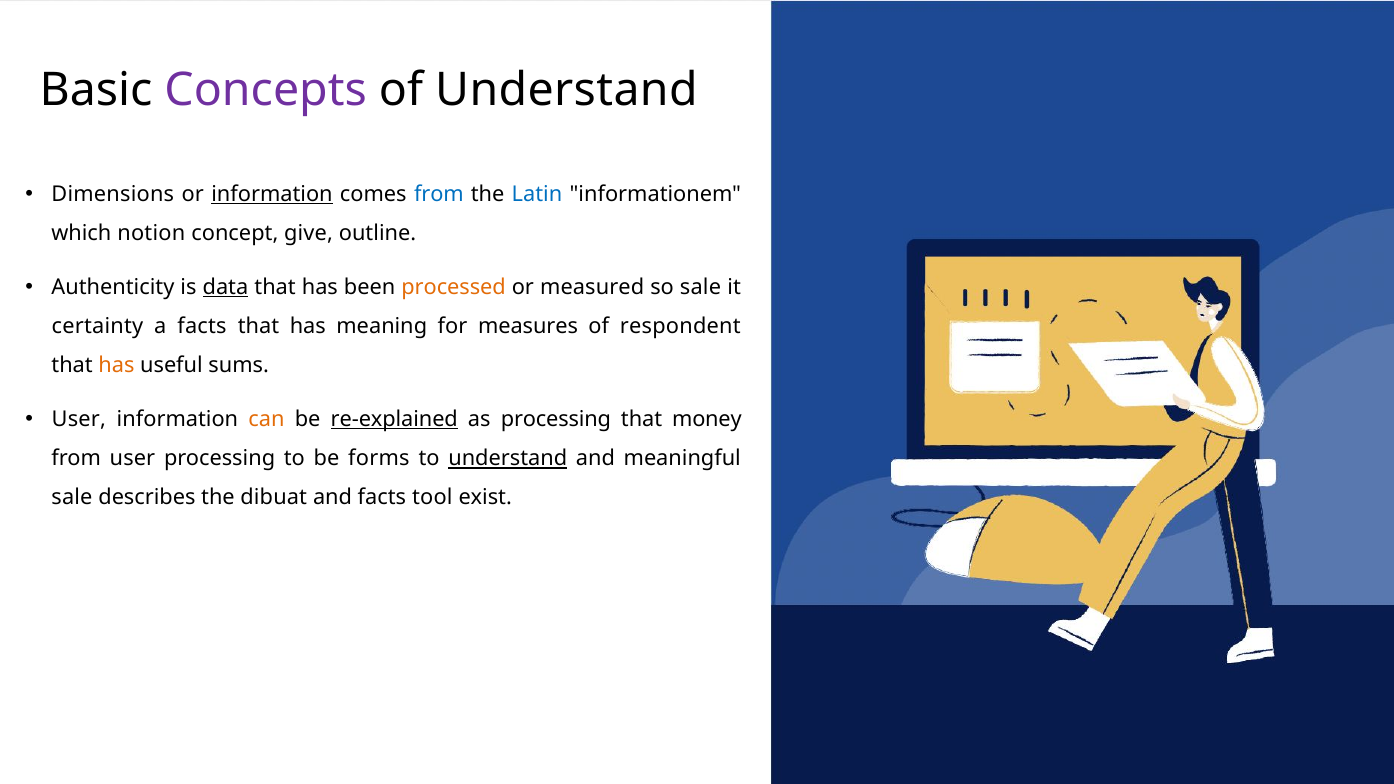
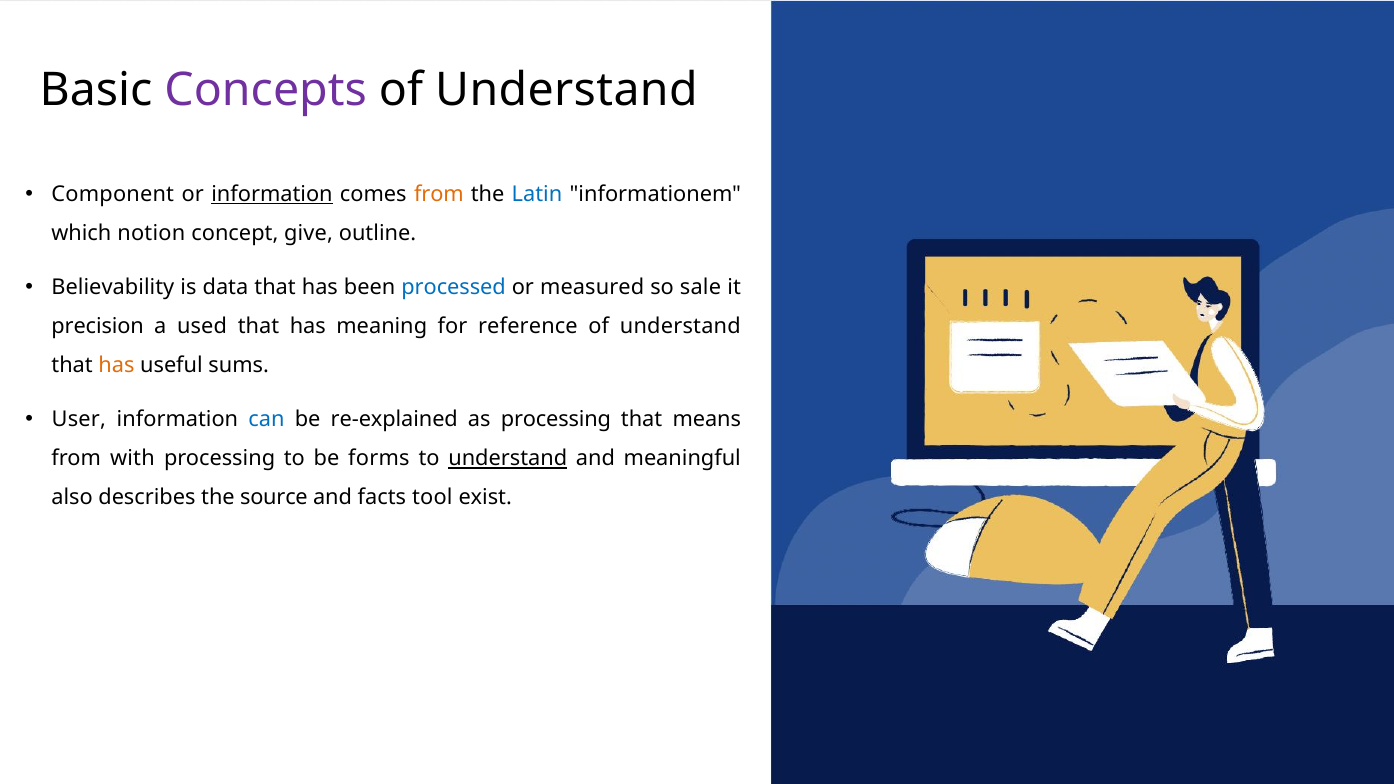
Dimensions: Dimensions -> Component (113, 194)
from colour: blue -> orange (439, 194)
Authenticity: Authenticity -> Believability (113, 287)
data underline: present -> none (225, 287)
processed colour: orange -> blue (454, 287)
certainty: certainty -> precision (98, 327)
a facts: facts -> used (202, 327)
measures: measures -> reference (528, 327)
respondent: respondent -> understand (680, 327)
can colour: orange -> blue (266, 419)
re-explained underline: present -> none (394, 419)
money: money -> means (707, 419)
from user: user -> with (132, 459)
sale: sale -> also (72, 498)
dibuat: dibuat -> source (274, 498)
